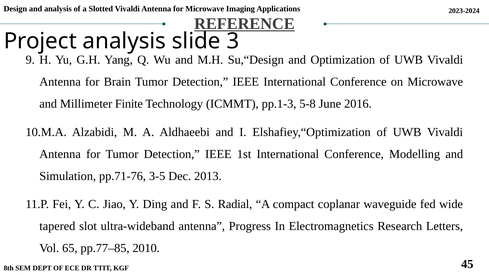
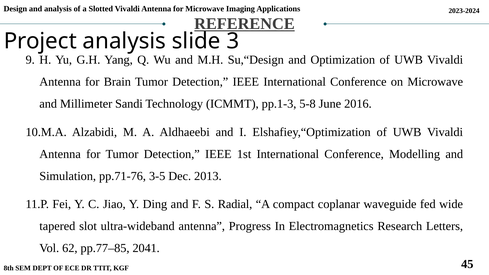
Finite: Finite -> Sandi (129, 104)
65: 65 -> 62 (70, 248)
2010: 2010 -> 2041 (146, 248)
